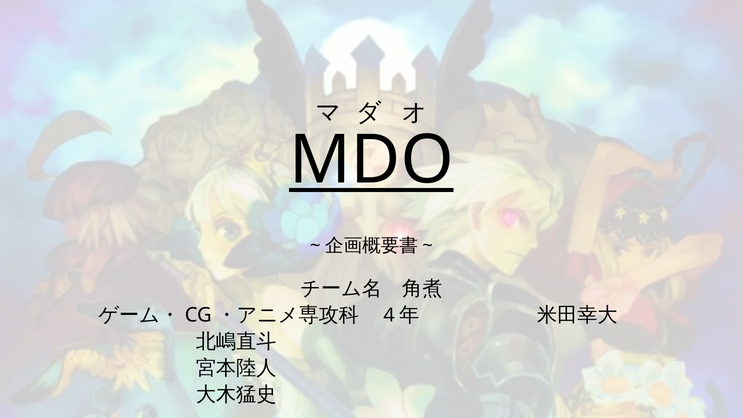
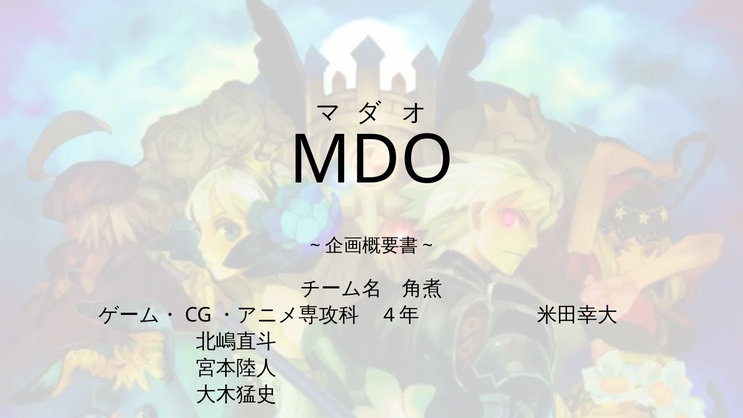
MDO underline: present -> none (371, 160)
